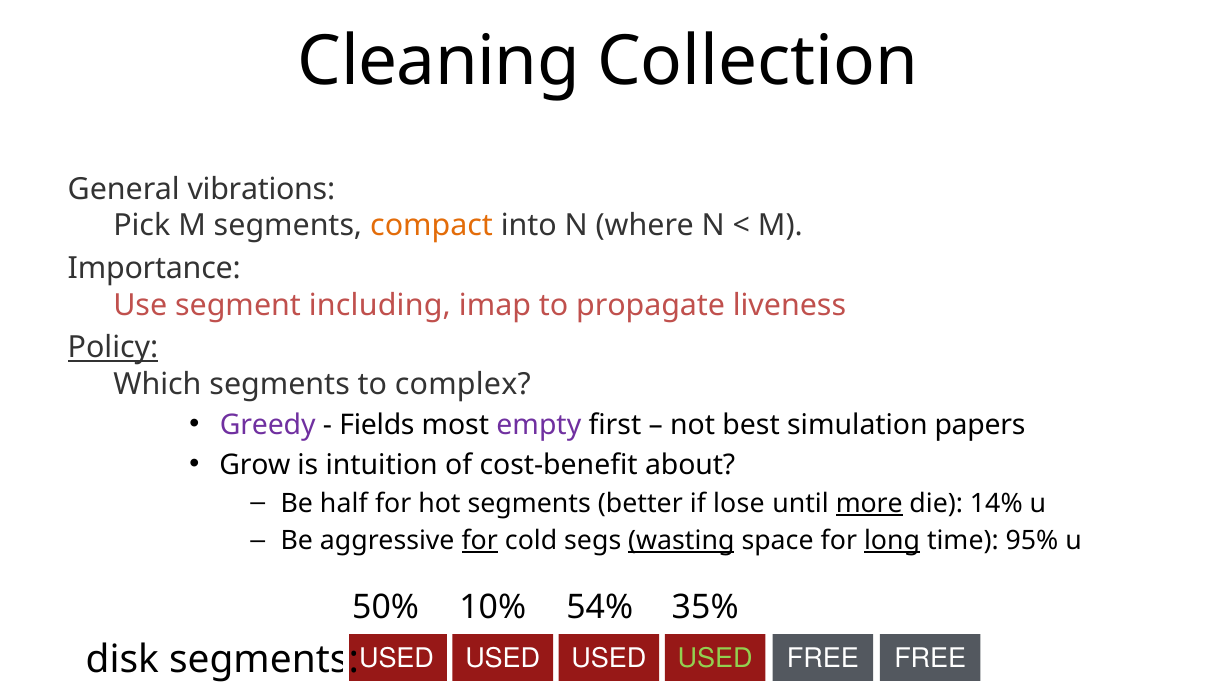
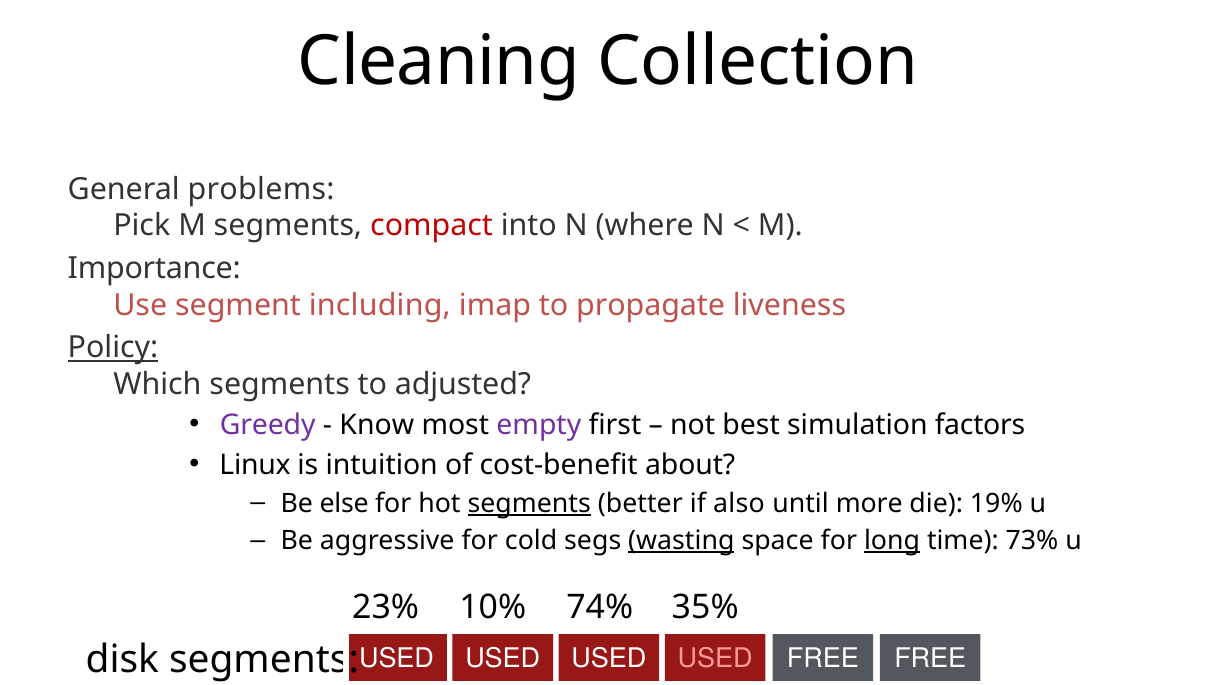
vibrations: vibrations -> problems (261, 189)
compact colour: orange -> red (432, 226)
complex: complex -> adjusted (463, 384)
Fields: Fields -> Know (377, 425)
papers: papers -> factors (980, 425)
Grow: Grow -> Linux (255, 465)
half: half -> else (344, 503)
segments underline: none -> present (529, 503)
lose: lose -> also (739, 503)
more underline: present -> none (869, 503)
14%: 14% -> 19% (996, 503)
for underline: present -> none (480, 540)
95%: 95% -> 73% (1032, 540)
50%: 50% -> 23% (386, 607)
54%: 54% -> 74% (600, 607)
USED colour: light green -> pink (715, 659)
